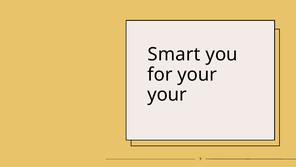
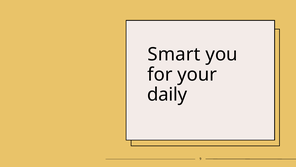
your: your -> daily (167, 94)
